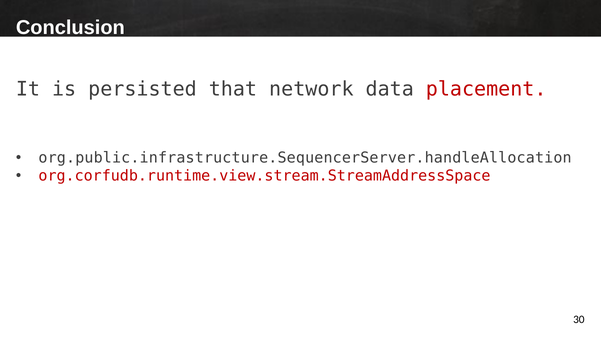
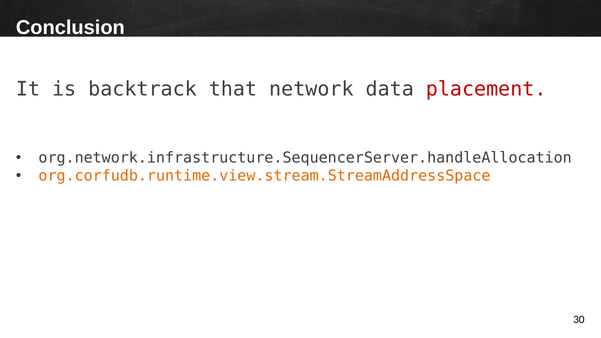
persisted: persisted -> backtrack (142, 89)
org.public.infrastructure.SequencerServer.handleAllocation: org.public.infrastructure.SequencerServer.handleAllocation -> org.network.infrastructure.SequencerServer.handleAllocation (305, 158)
org.corfudb.runtime.view.stream.StreamAddressSpace colour: red -> orange (264, 176)
